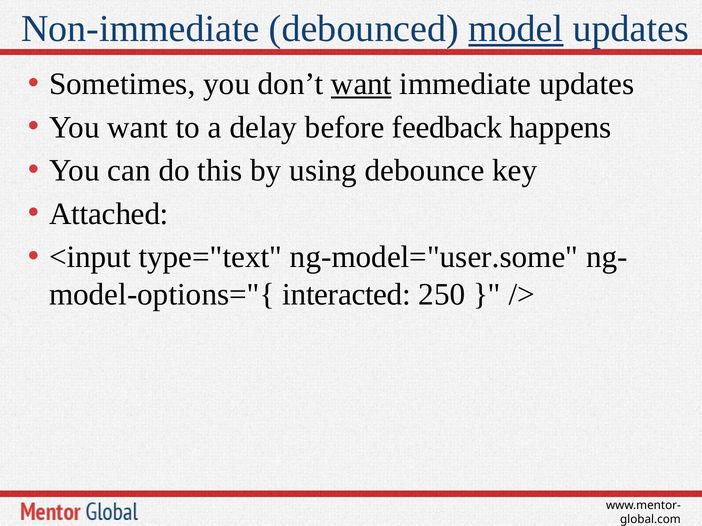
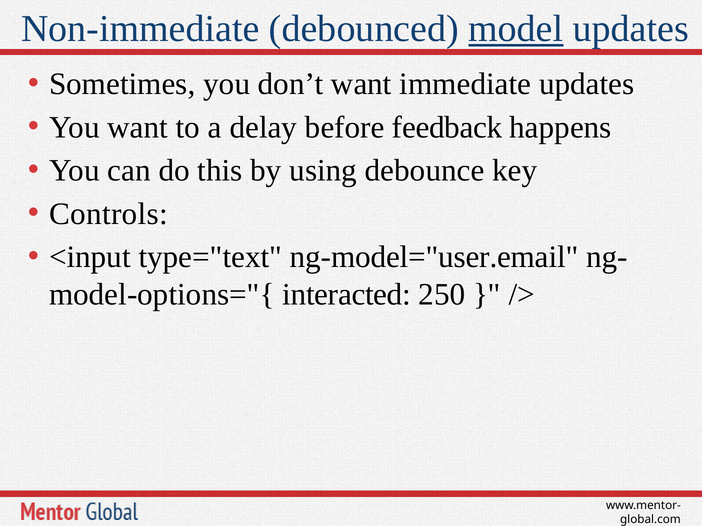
want underline: present -> none (361, 84)
Attached: Attached -> Controls (109, 214)
ng-model="user.some: ng-model="user.some -> ng-model="user.email (434, 257)
